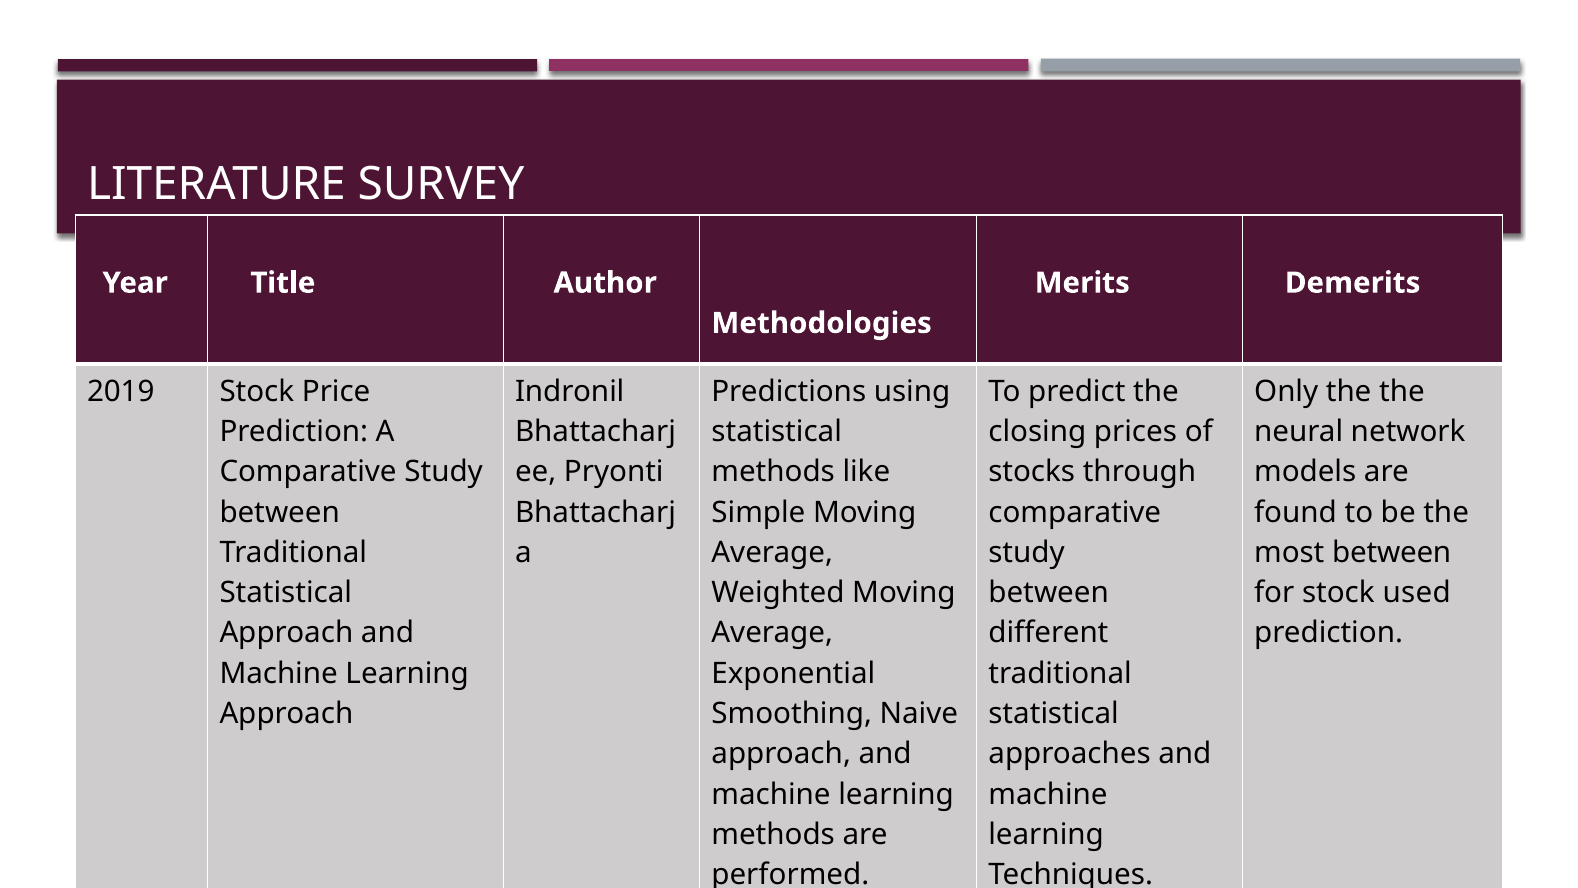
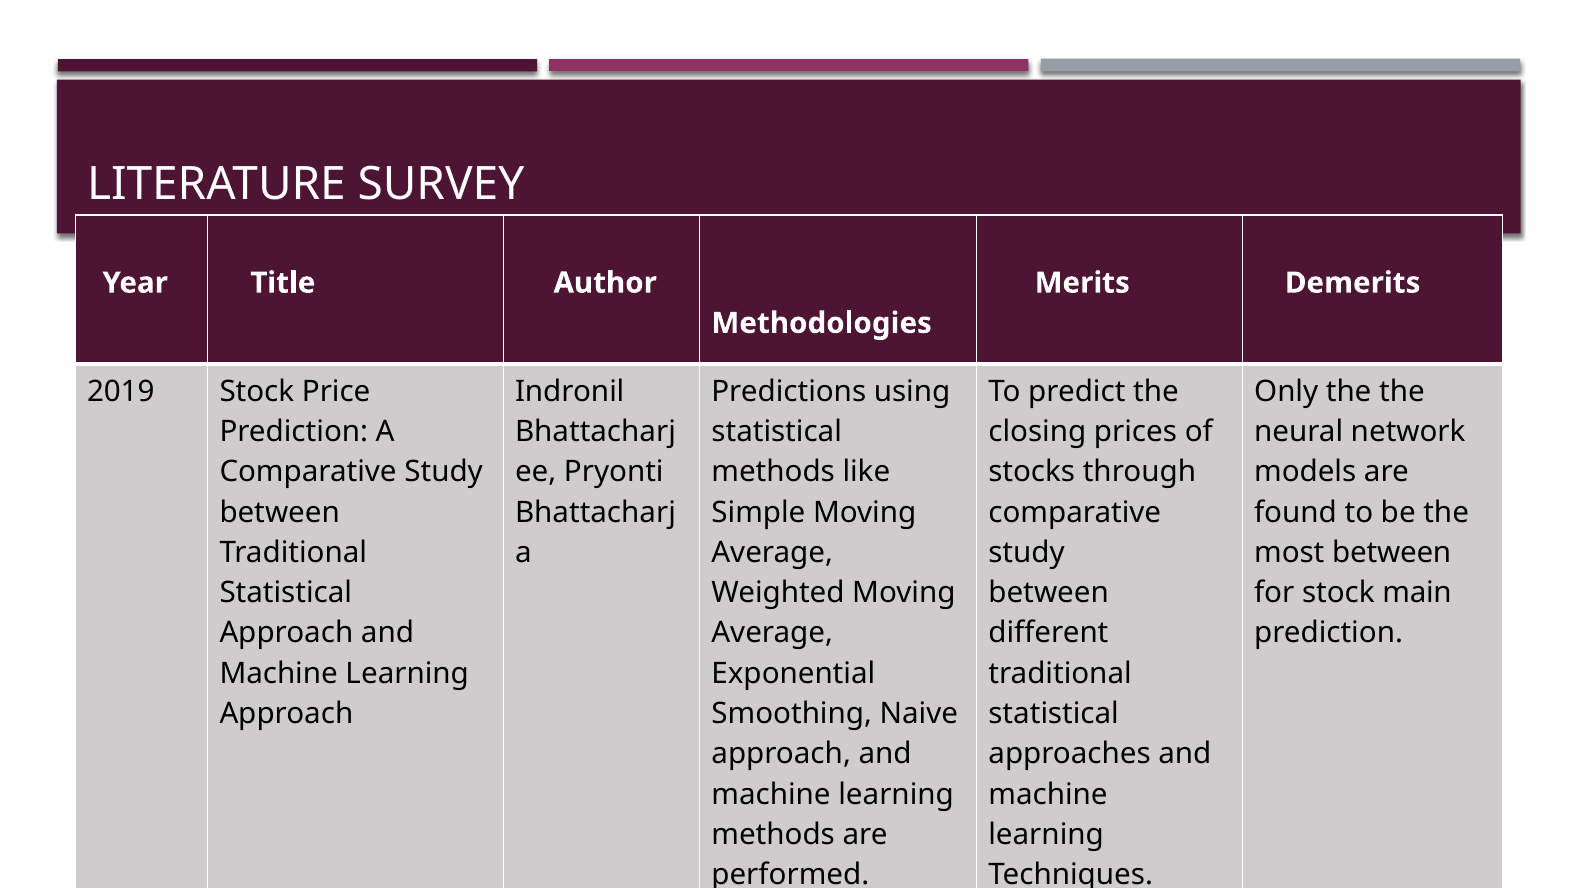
used: used -> main (1417, 593)
